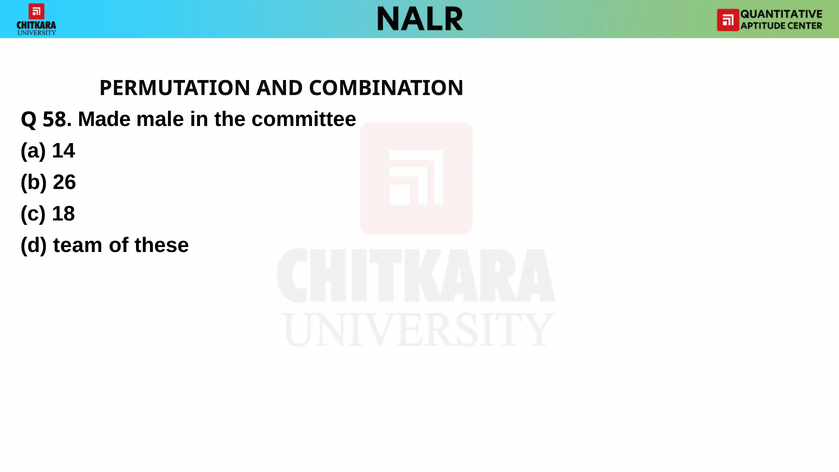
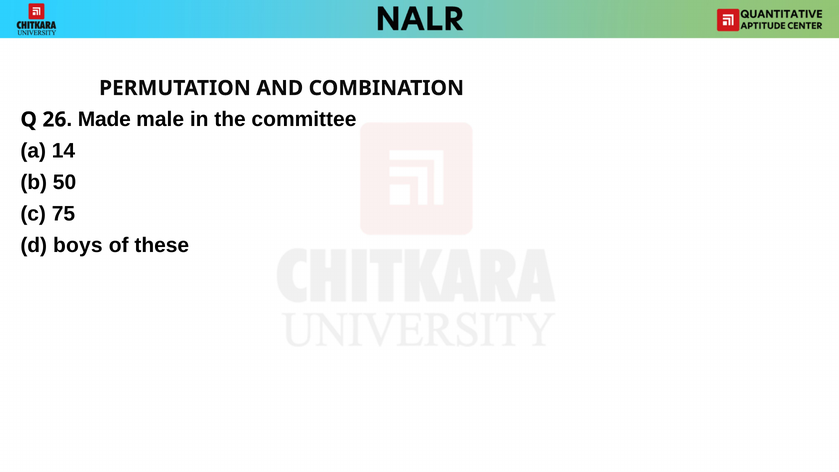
58: 58 -> 26 (54, 120)
26: 26 -> 50 (65, 182)
18: 18 -> 75 (63, 214)
team: team -> boys (78, 245)
